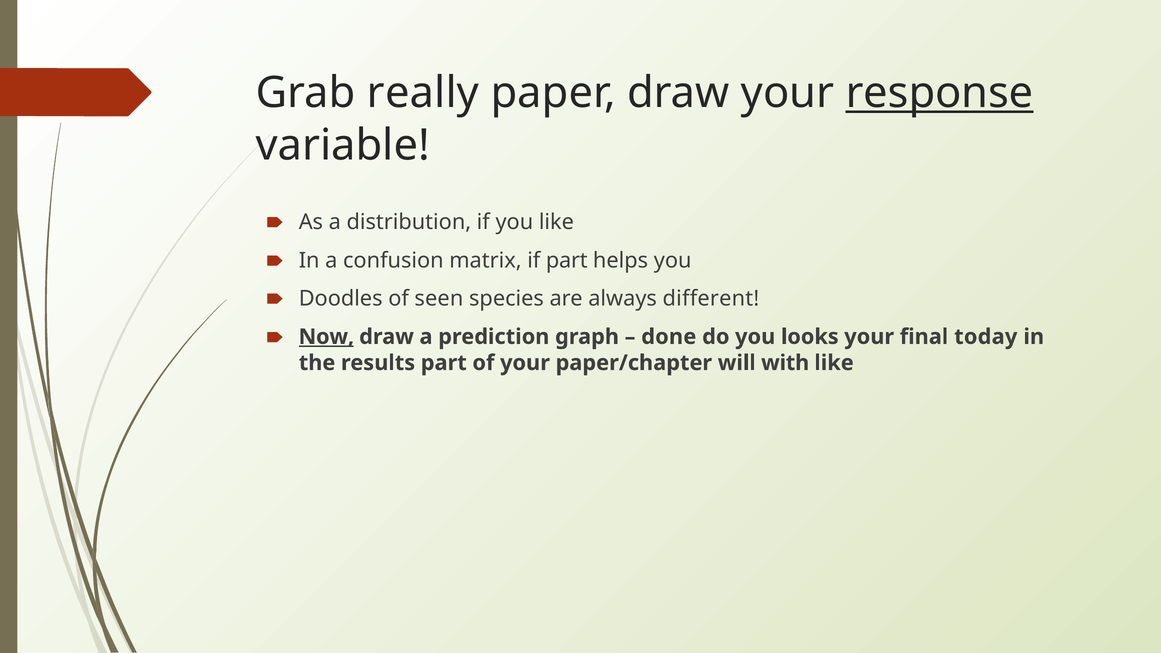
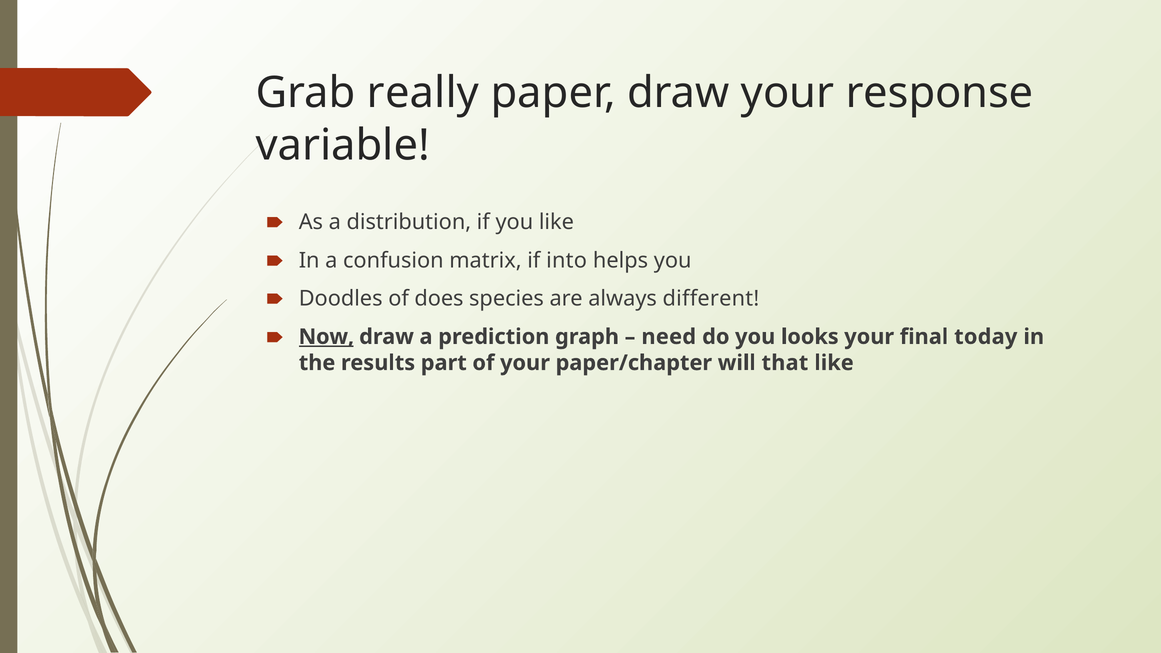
response underline: present -> none (940, 93)
if part: part -> into (567, 260)
seen: seen -> does (439, 299)
done: done -> need (669, 337)
with: with -> that (785, 363)
